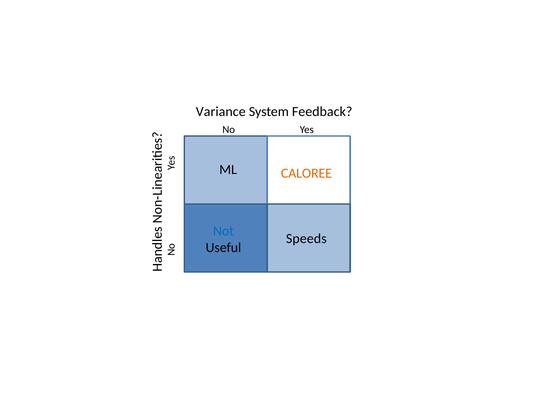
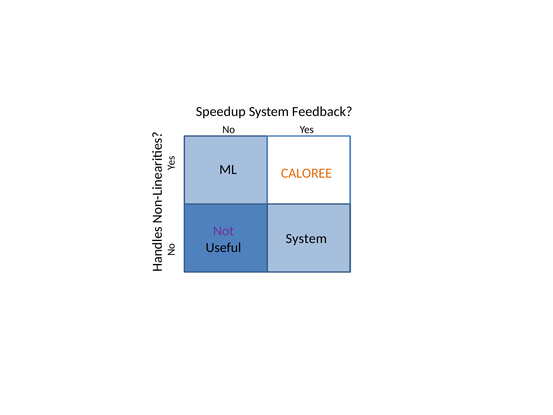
Variance: Variance -> Speedup (221, 112)
Not colour: blue -> purple (223, 231)
Speeds: Speeds -> System (306, 238)
